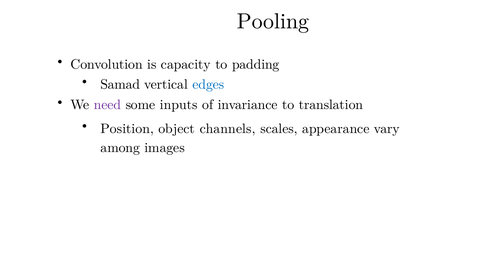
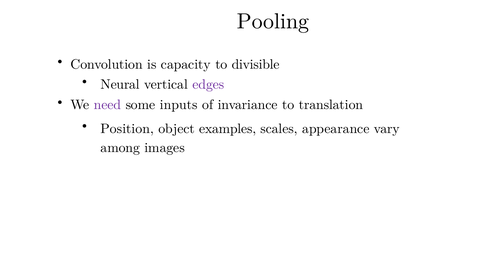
padding: padding -> divisible (256, 64)
Samad: Samad -> Neural (120, 84)
edges colour: blue -> purple (208, 84)
channels: channels -> examples (228, 129)
